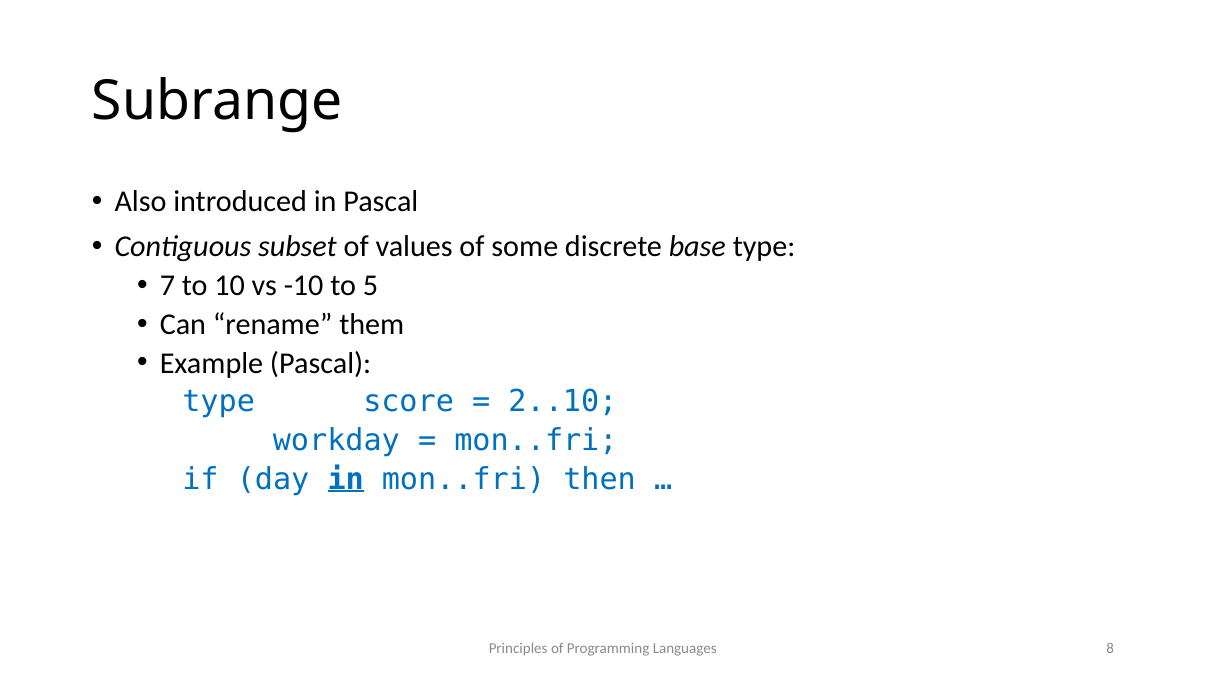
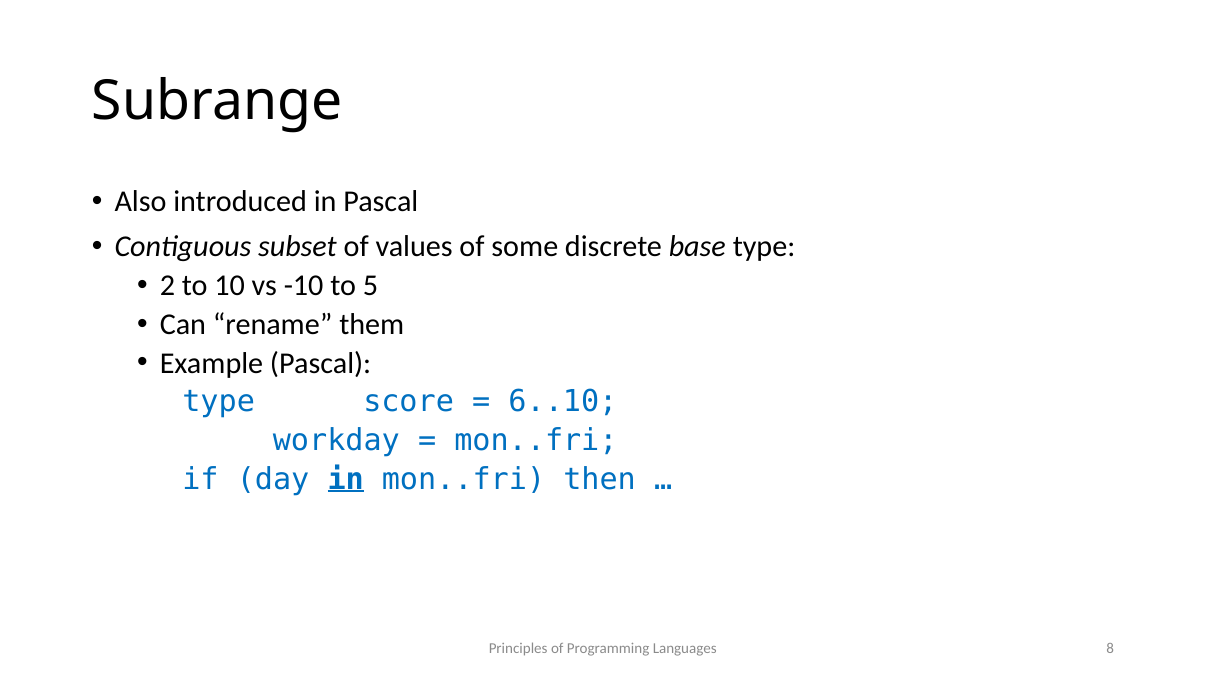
7: 7 -> 2 (167, 285)
2..10: 2..10 -> 6..10 (563, 402)
